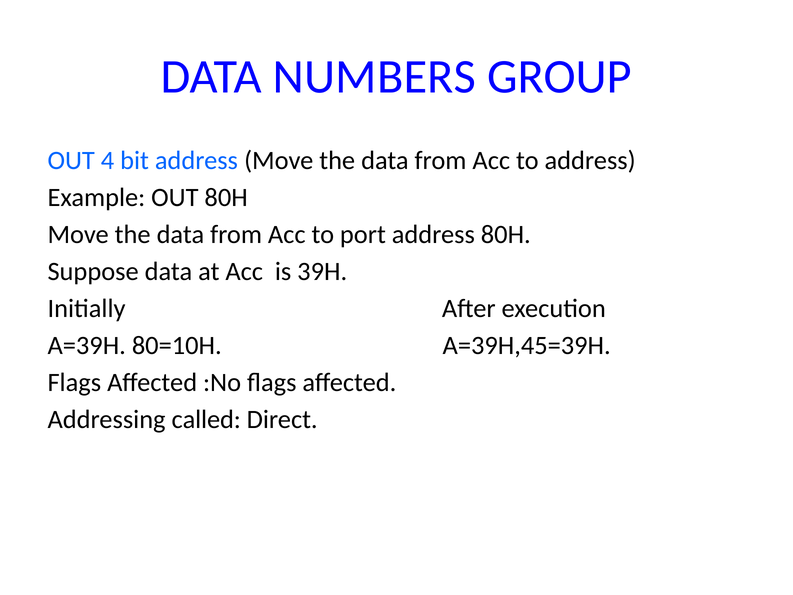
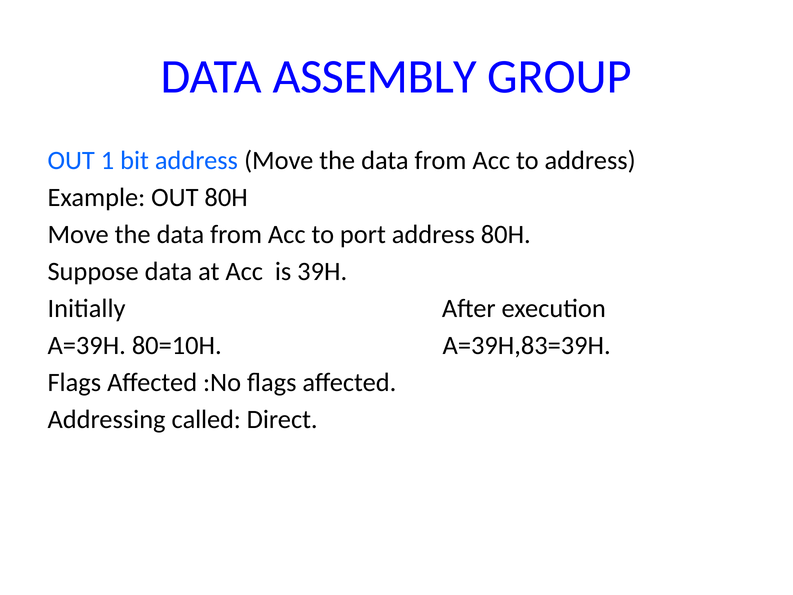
NUMBERS: NUMBERS -> ASSEMBLY (375, 77)
4: 4 -> 1 (108, 160)
A=39H,45=39H: A=39H,45=39H -> A=39H,83=39H (527, 345)
